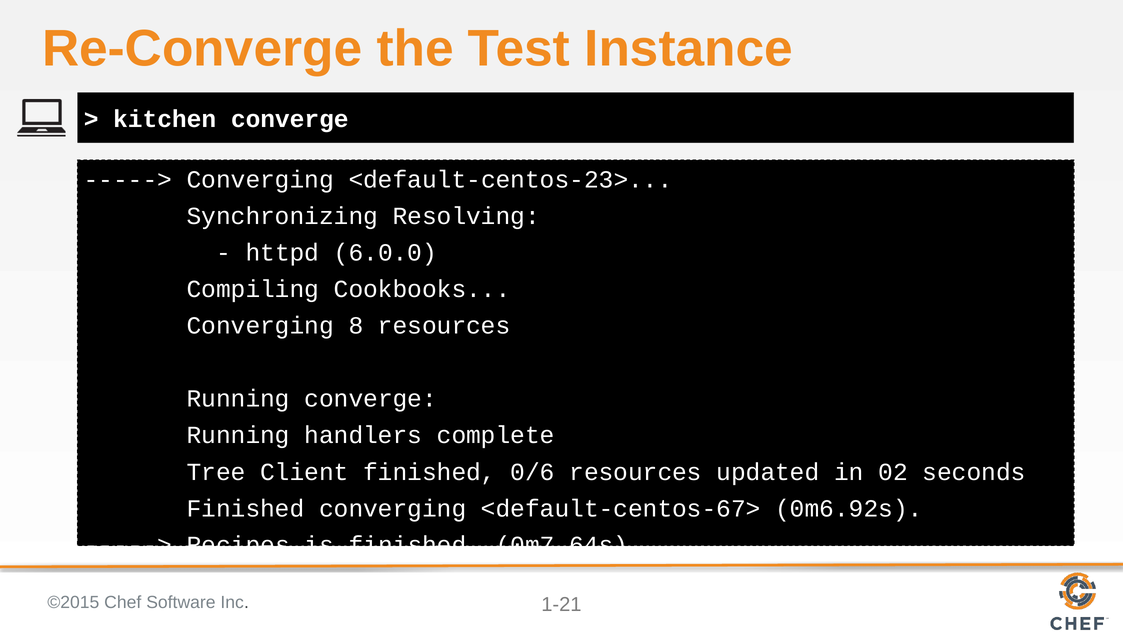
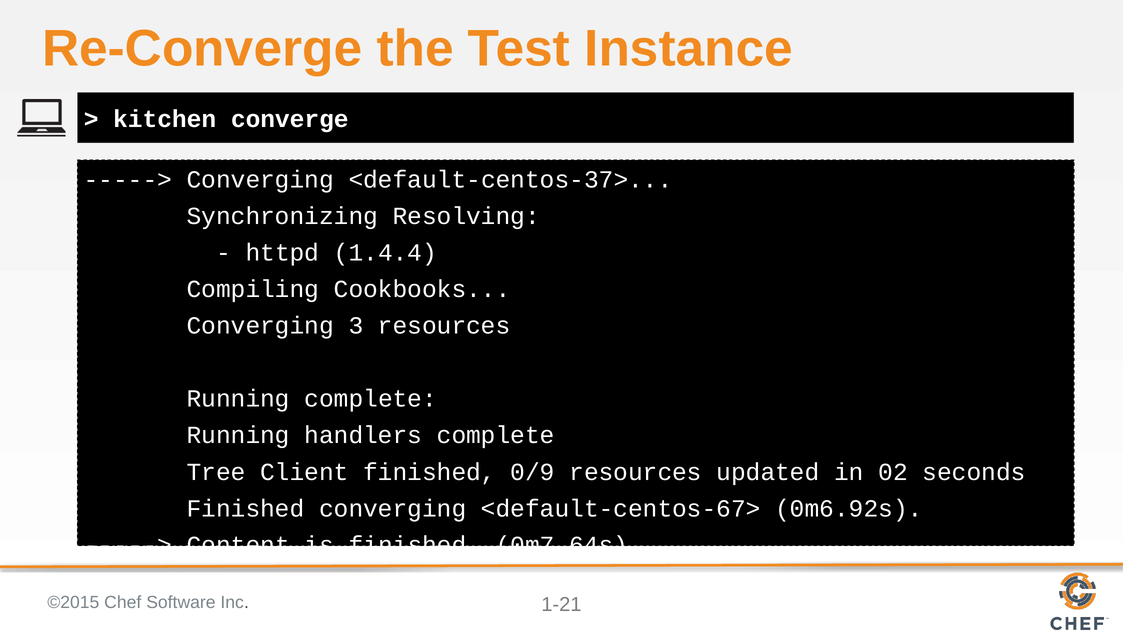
<default-centos-23>: <default-centos-23> -> <default-centos-37> (510, 180)
6.0.0: 6.0.0 -> 1.4.4 (385, 253)
8: 8 -> 3 (356, 326)
Running converge: converge -> complete (371, 399)
0/6: 0/6 -> 0/9 (533, 472)
Recipes: Recipes -> Content (238, 545)
